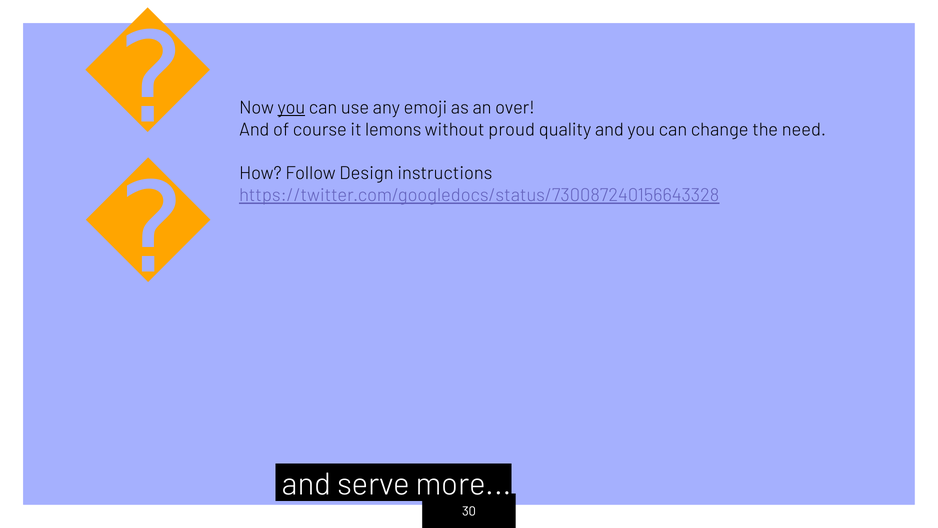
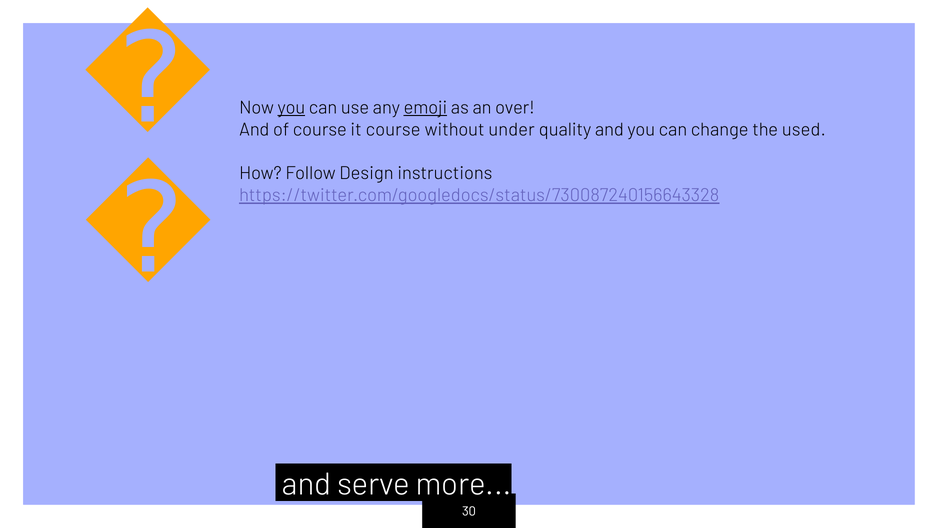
emoji underline: none -> present (425, 108)
it lemons: lemons -> course (393, 129)
proud: proud -> under (512, 129)
need: need -> used (804, 129)
